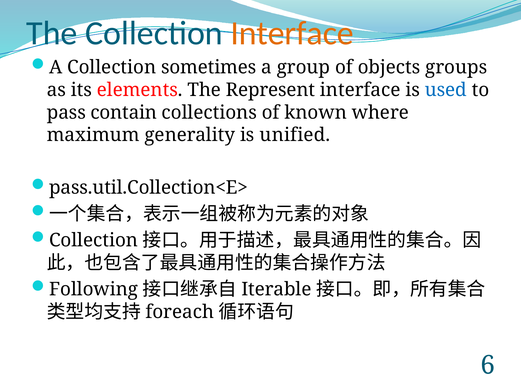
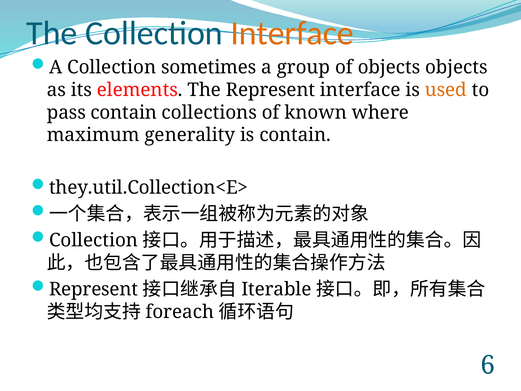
objects groups: groups -> objects (456, 67)
used colour: blue -> orange (446, 90)
is unified: unified -> contain (295, 135)
pass.util.Collection<E>: pass.util.Collection<E> -> they.util.Collection<E> (149, 188)
Following: Following -> Represent (94, 289)
